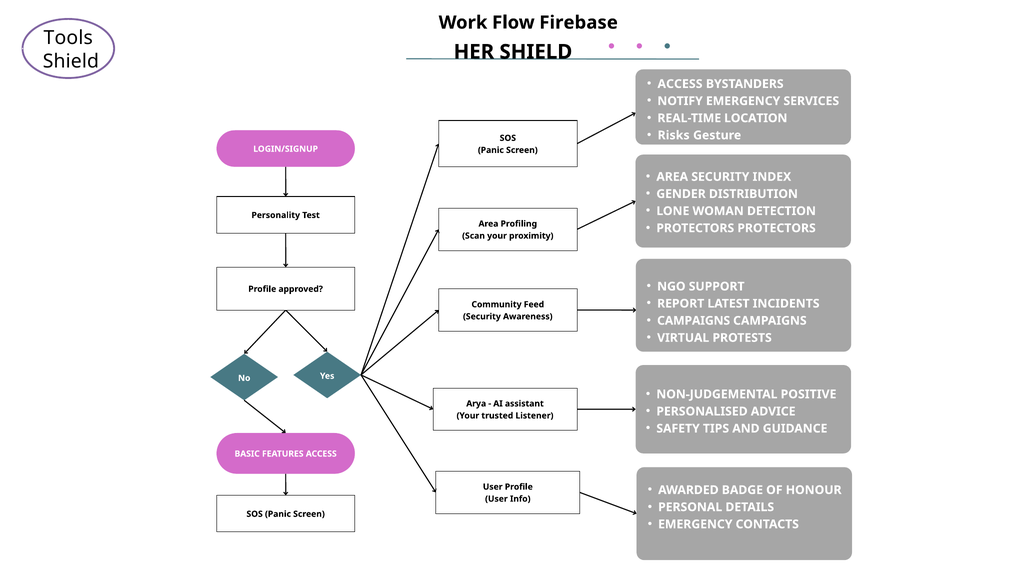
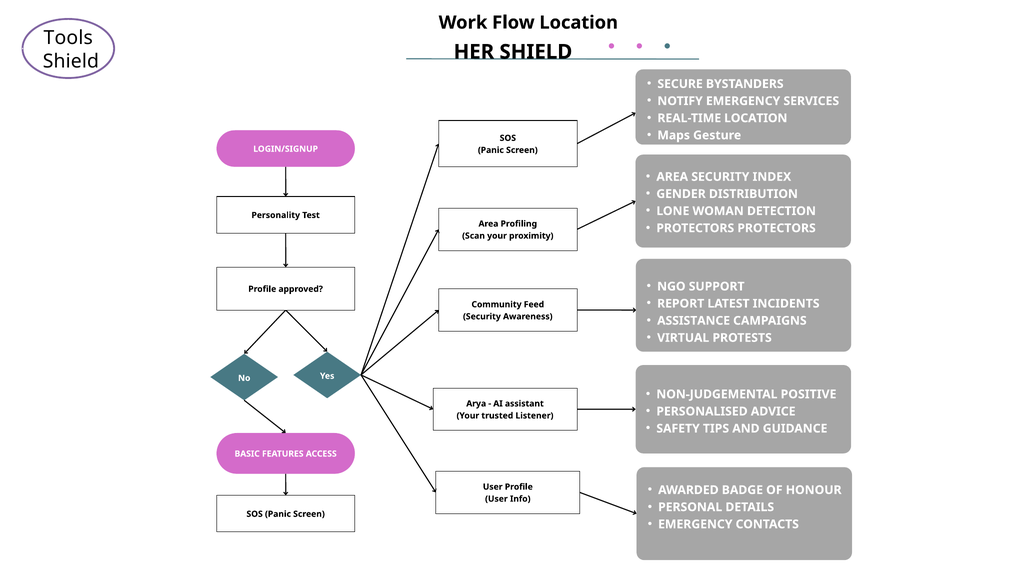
Flow Firebase: Firebase -> Location (579, 23)
ACCESS: ACCESS -> SECURE (680, 84)
Risks: Risks -> Maps (674, 135)
CAMPAIGNS: CAMPAIGNS -> ASSISTANCE (694, 321)
